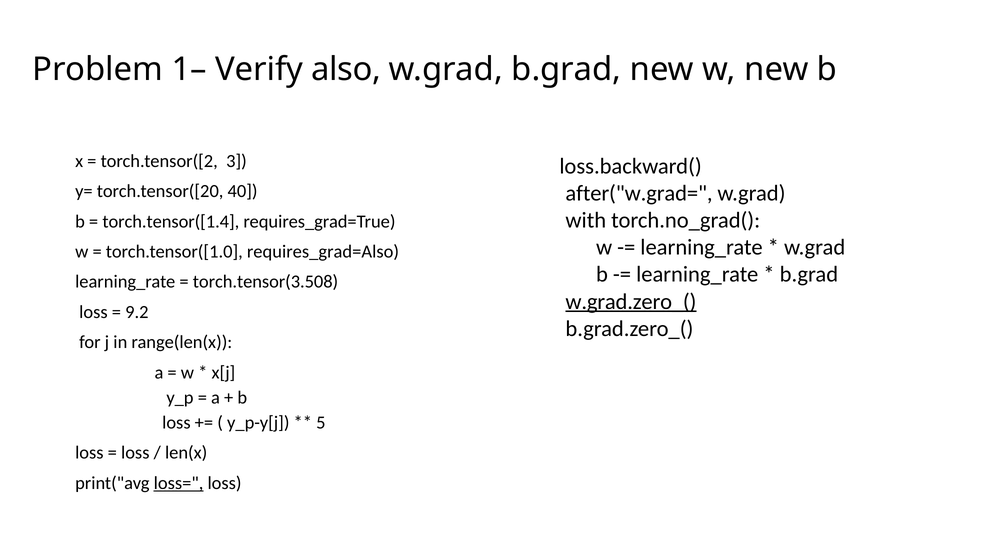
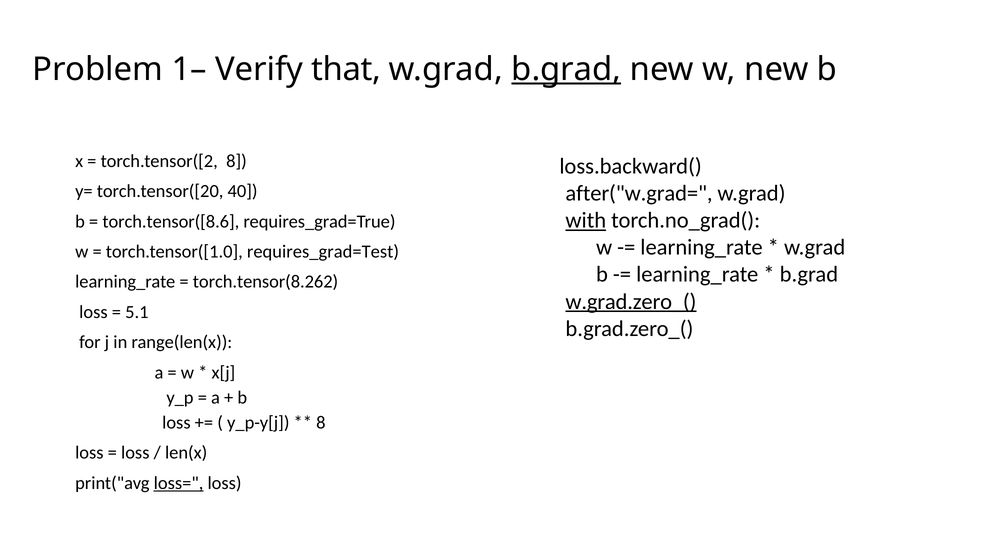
also: also -> that (346, 69)
b.grad underline: none -> present (566, 69)
torch.tensor([2 3: 3 -> 8 (237, 161)
with underline: none -> present (586, 221)
torch.tensor([1.4: torch.tensor([1.4 -> torch.tensor([8.6 (171, 222)
requires_grad=Also: requires_grad=Also -> requires_grad=Test (323, 252)
torch.tensor(3.508: torch.tensor(3.508 -> torch.tensor(8.262 (266, 282)
9.2: 9.2 -> 5.1 (137, 312)
5: 5 -> 8 (321, 423)
